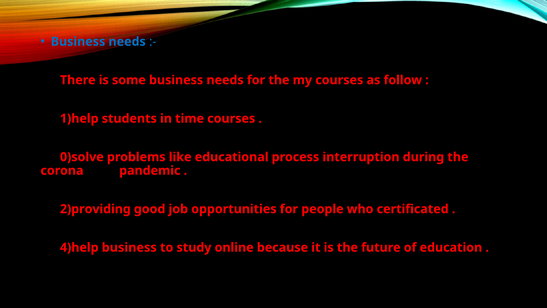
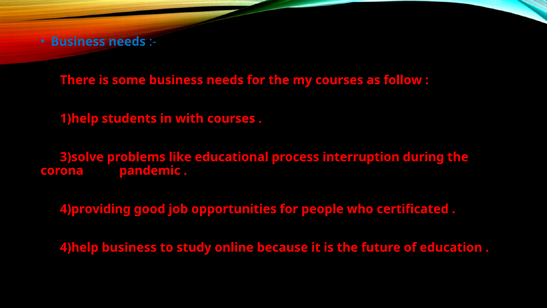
time: time -> with (189, 118)
0)solve: 0)solve -> 3)solve (82, 157)
2)providing: 2)providing -> 4)providing (95, 209)
